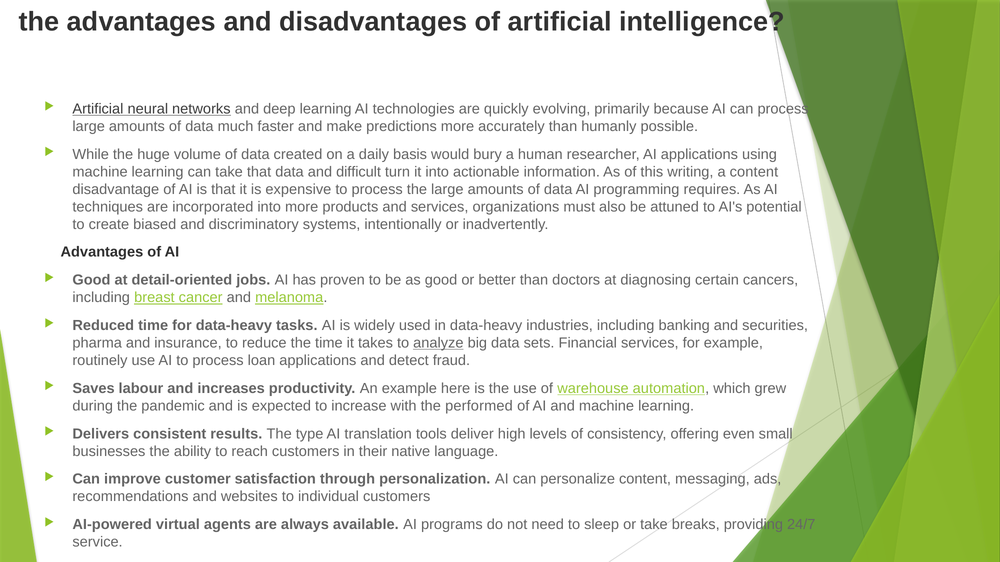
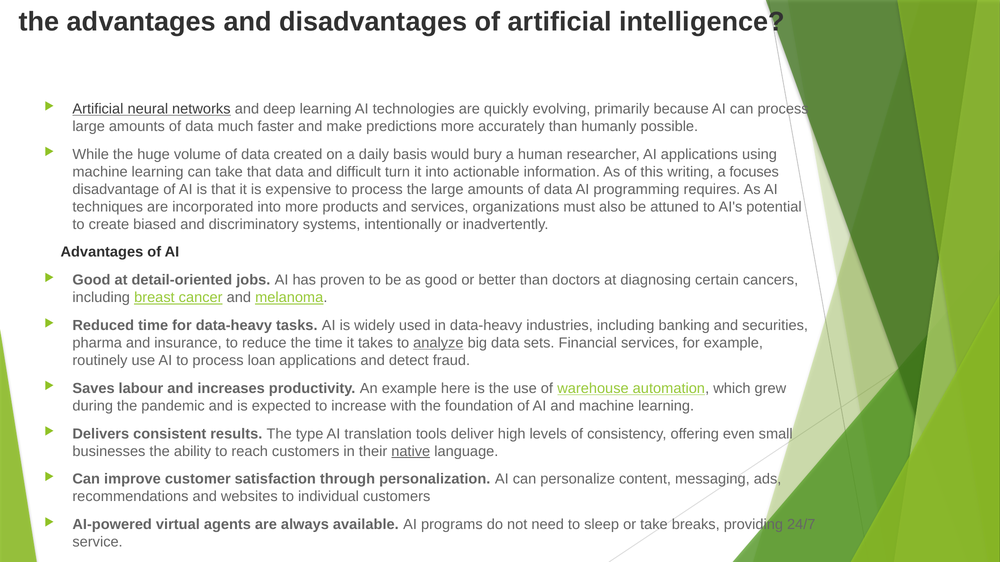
a content: content -> focuses (754, 172)
performed: performed -> foundation (479, 406)
native underline: none -> present (411, 452)
